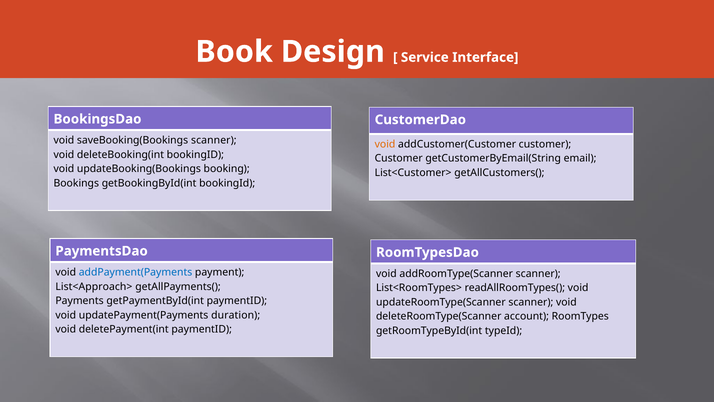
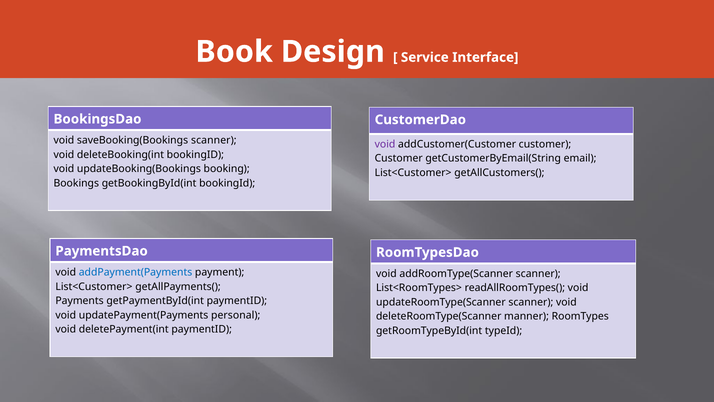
void colour: orange -> purple (385, 144)
List<Approach>: List<Approach> -> List<Customer> (94, 286)
duration: duration -> personal (236, 315)
account: account -> manner (527, 316)
